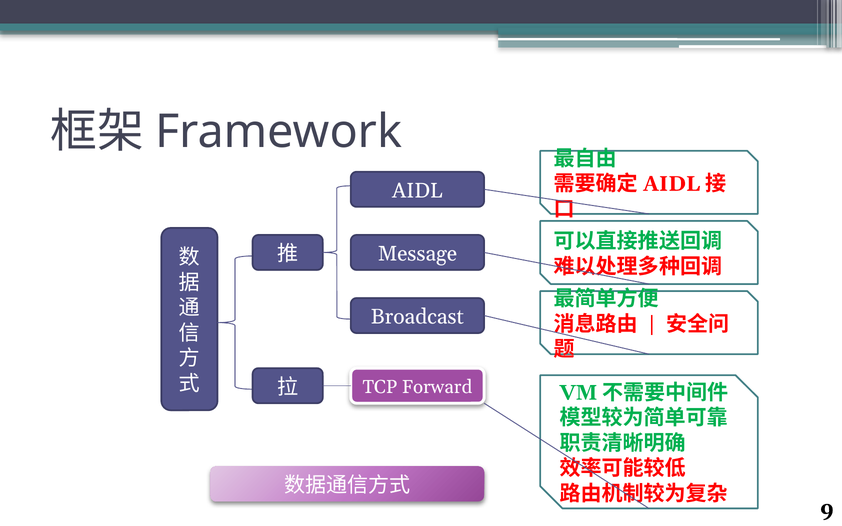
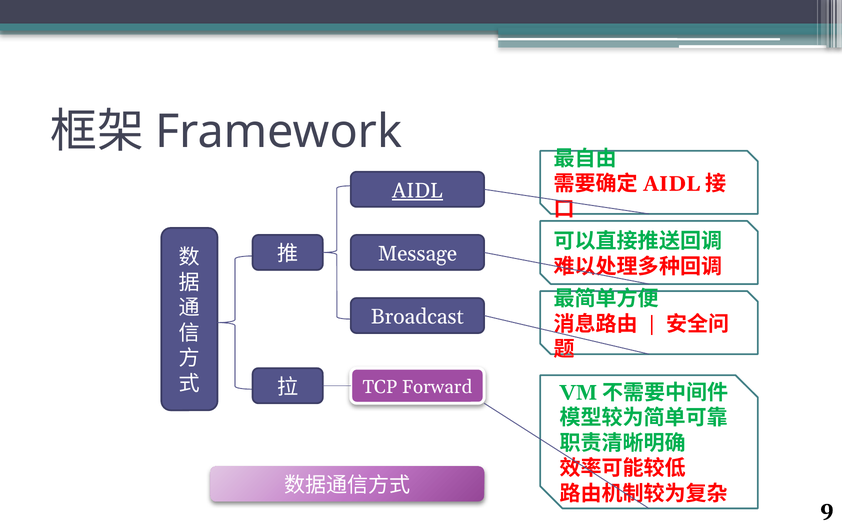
AIDL underline: none -> present (417, 191)
